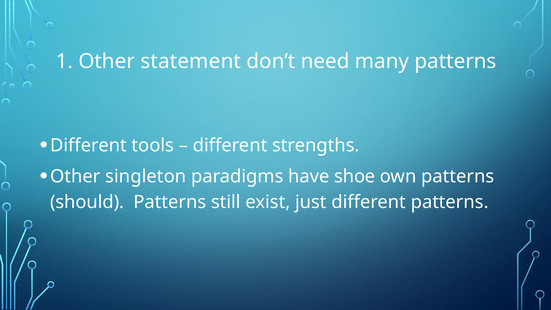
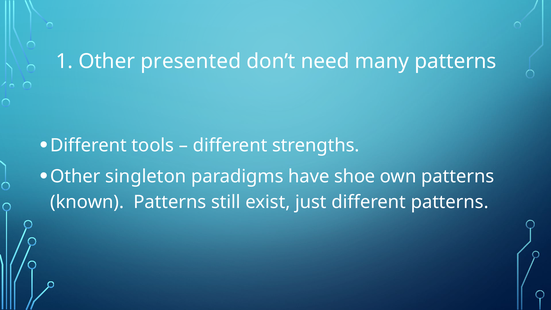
statement: statement -> presented (191, 61)
should: should -> known (87, 202)
